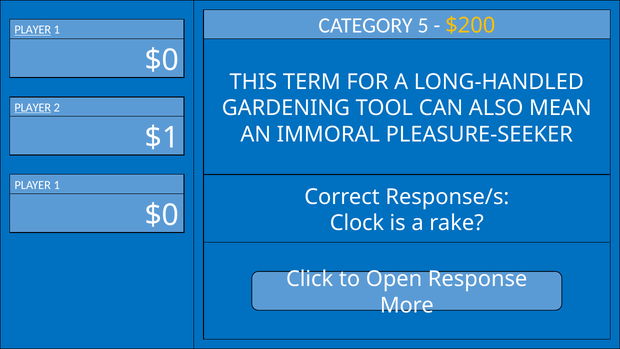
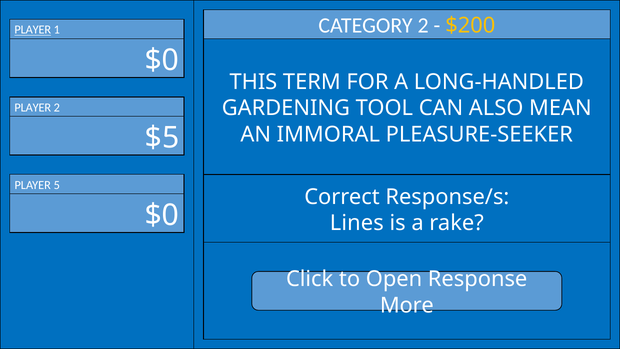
CATEGORY 5: 5 -> 2 (423, 26)
PLAYER underline: present -> none (33, 107)
$1: $1 -> $5 (162, 138)
1: 1 -> 5 (57, 185)
Clock: Clock -> Lines (357, 223)
